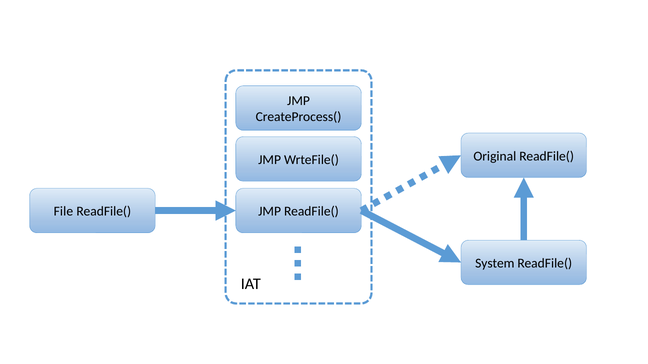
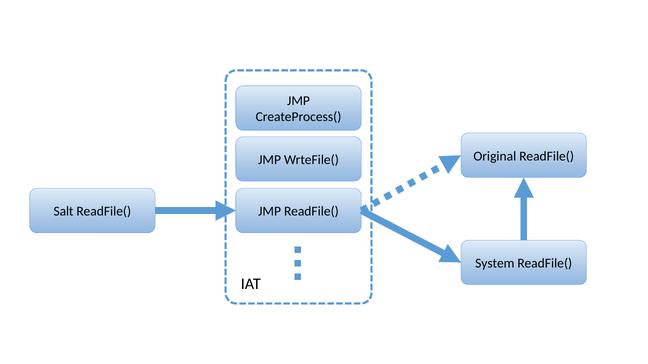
File: File -> Salt (64, 212)
